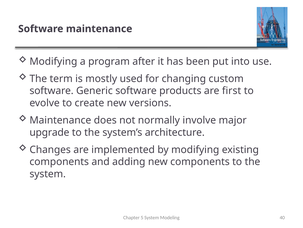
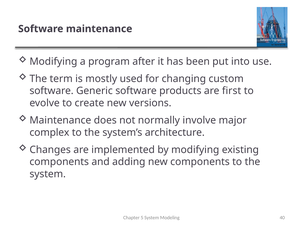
upgrade: upgrade -> complex (49, 132)
